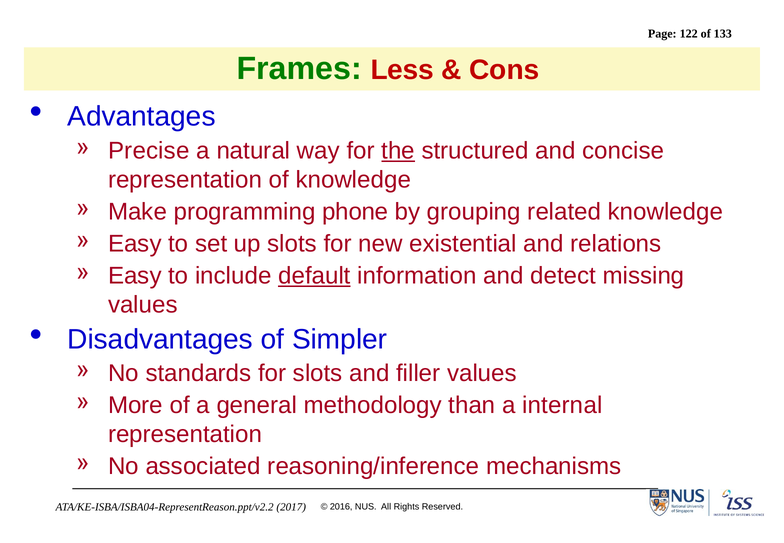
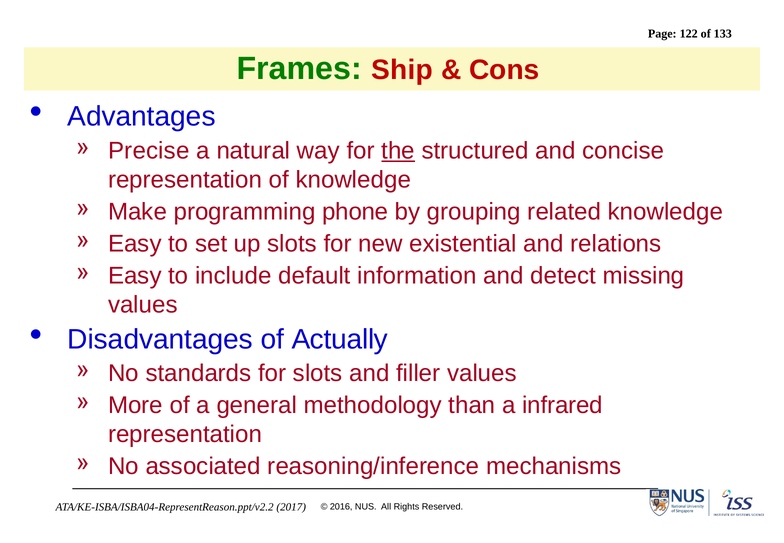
Less: Less -> Ship (402, 70)
default underline: present -> none (314, 276)
Simpler: Simpler -> Actually (340, 339)
internal: internal -> infrared (563, 405)
